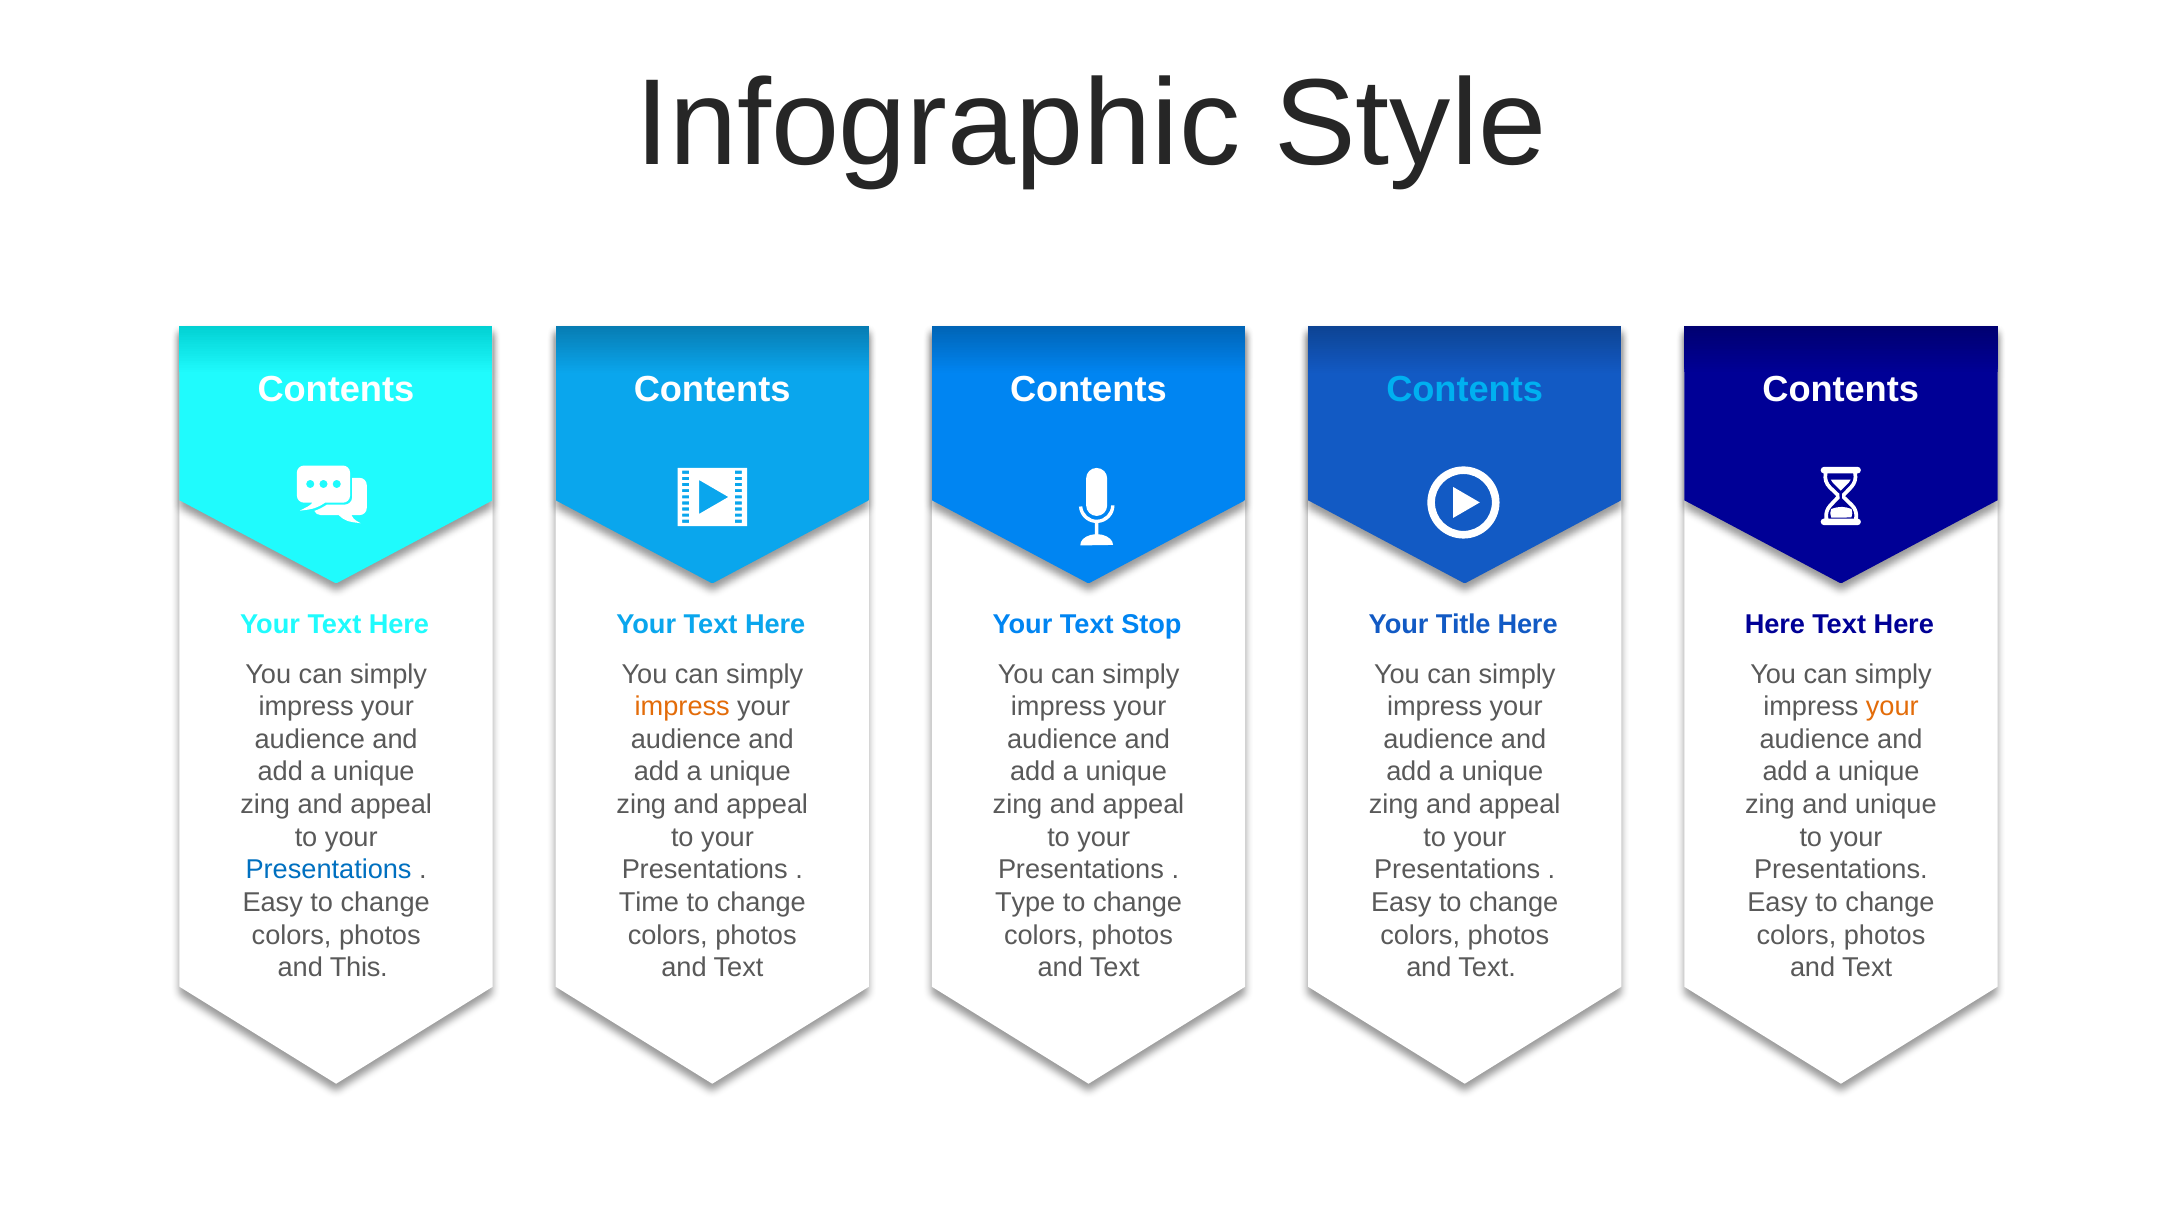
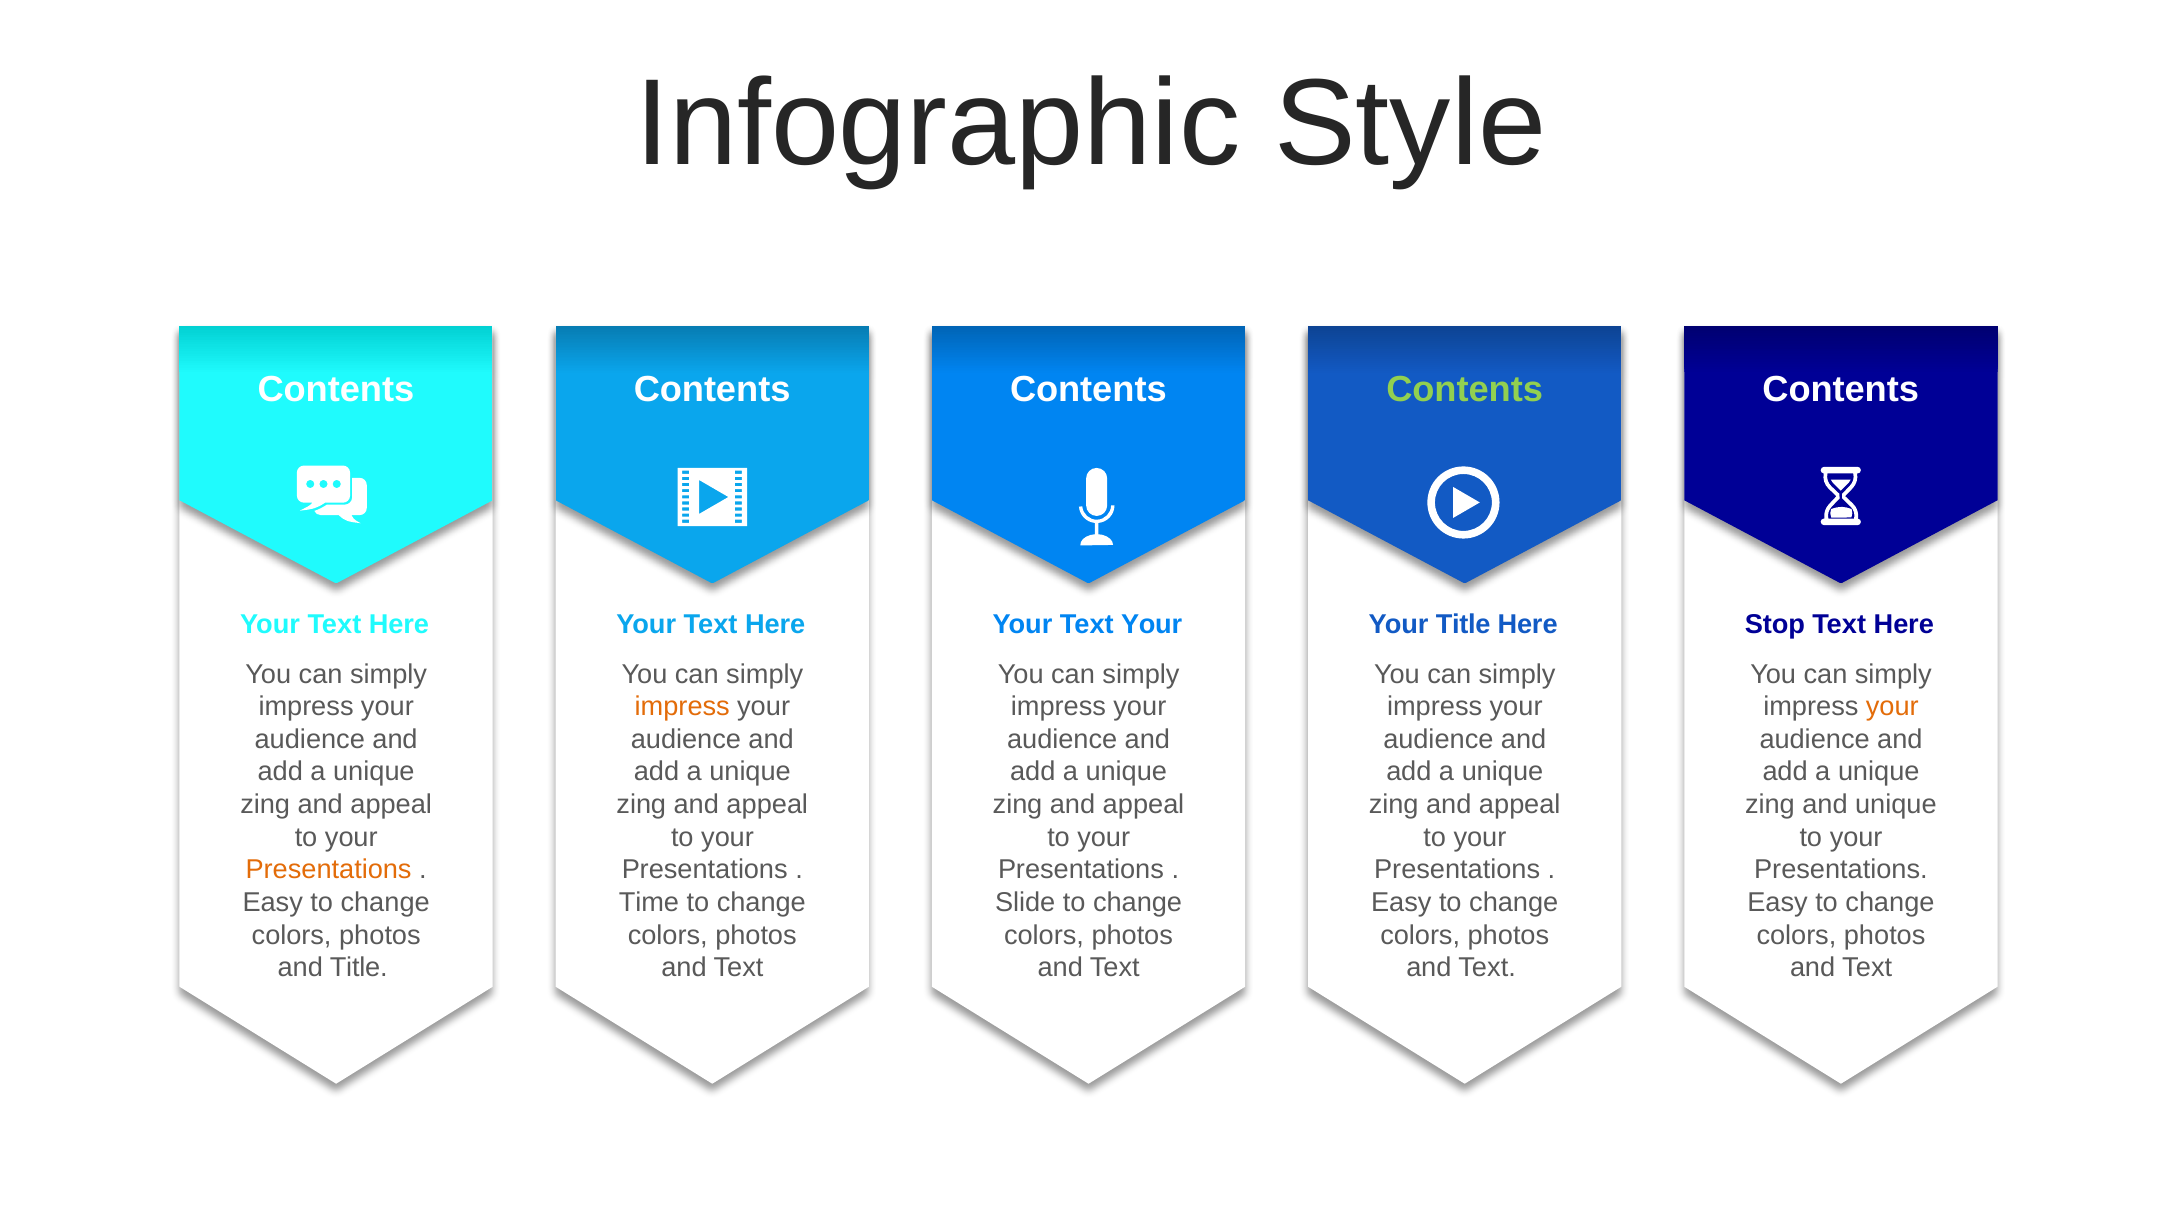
Contents colour: light blue -> light green (1465, 389)
Your Text Stop: Stop -> Your (1152, 625)
Here: Here -> Stop (1775, 625)
Presentations colour: blue -> orange (329, 870)
Type: Type -> Slide (1025, 903)
and This: This -> Title (359, 968)
